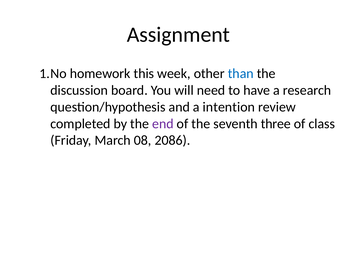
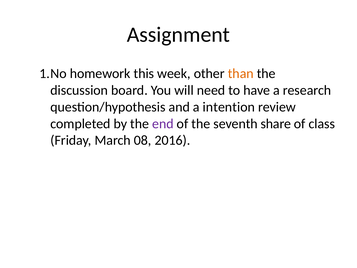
than colour: blue -> orange (241, 74)
three: three -> share (276, 124)
2086: 2086 -> 2016 (172, 140)
